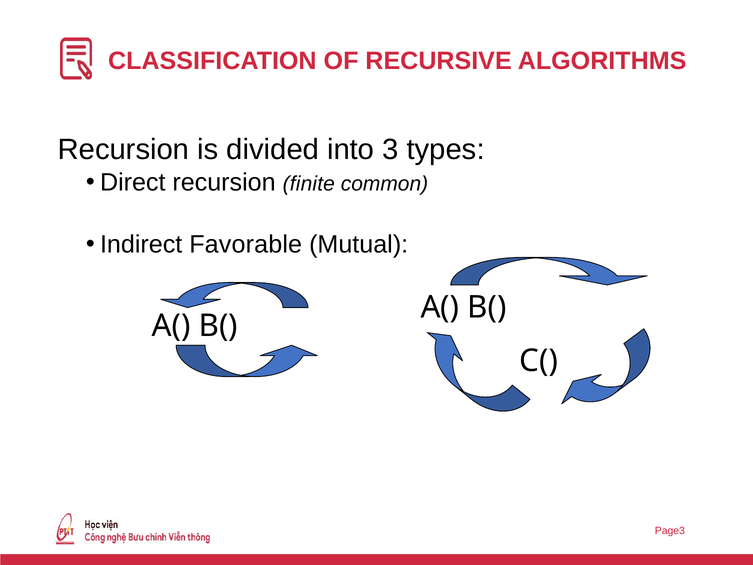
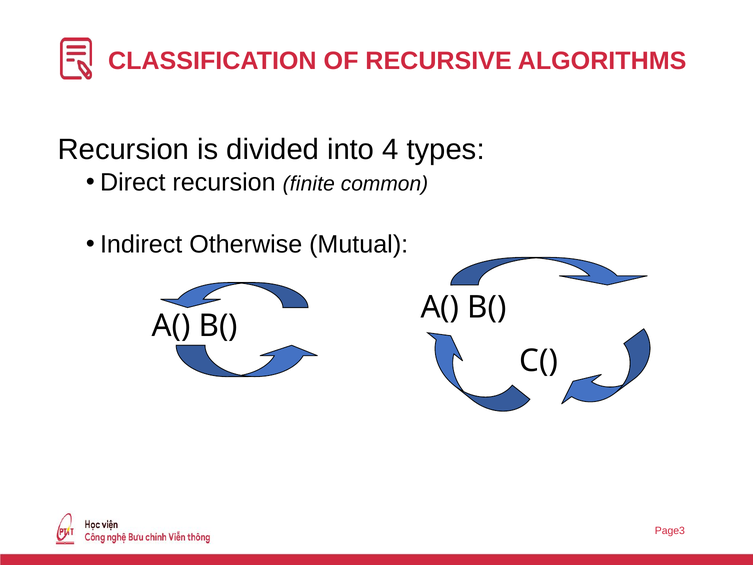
3: 3 -> 4 (391, 150)
Favorable: Favorable -> Otherwise (246, 245)
